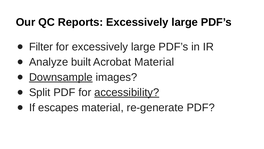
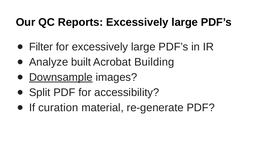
Acrobat Material: Material -> Building (154, 62)
accessibility underline: present -> none (127, 92)
escapes: escapes -> curation (58, 107)
